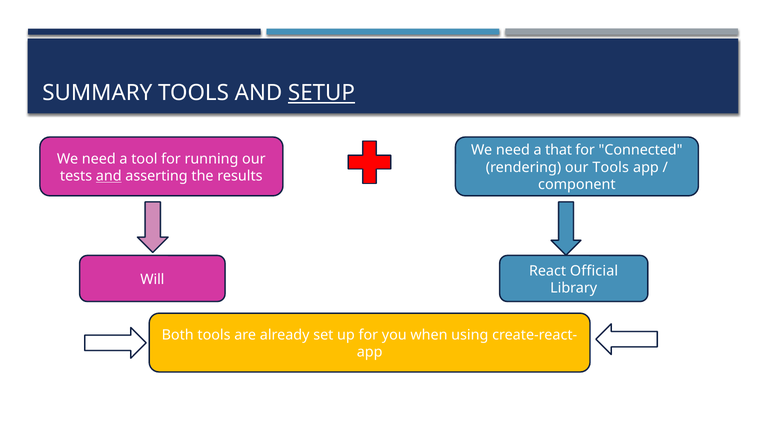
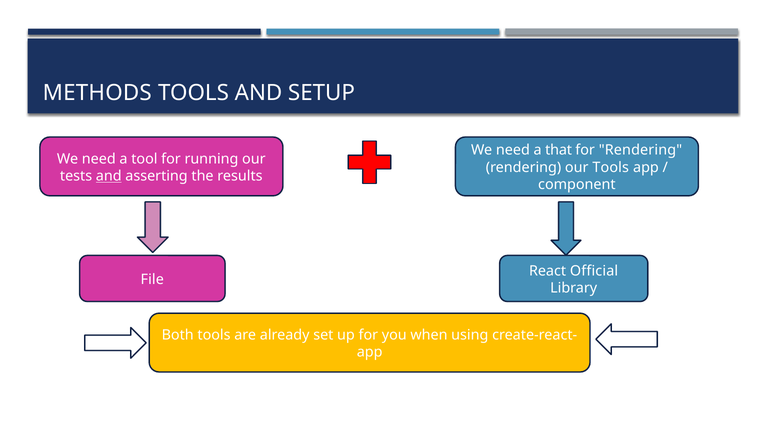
SUMMARY: SUMMARY -> METHODS (97, 93)
SETUP underline: present -> none (321, 93)
for Connected: Connected -> Rendering (640, 150)
Will: Will -> File (152, 279)
